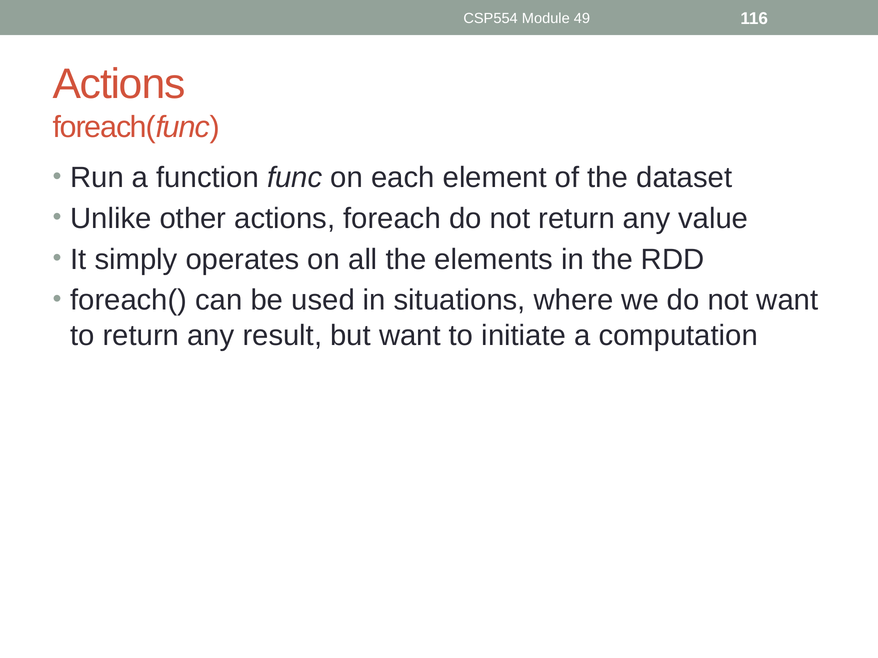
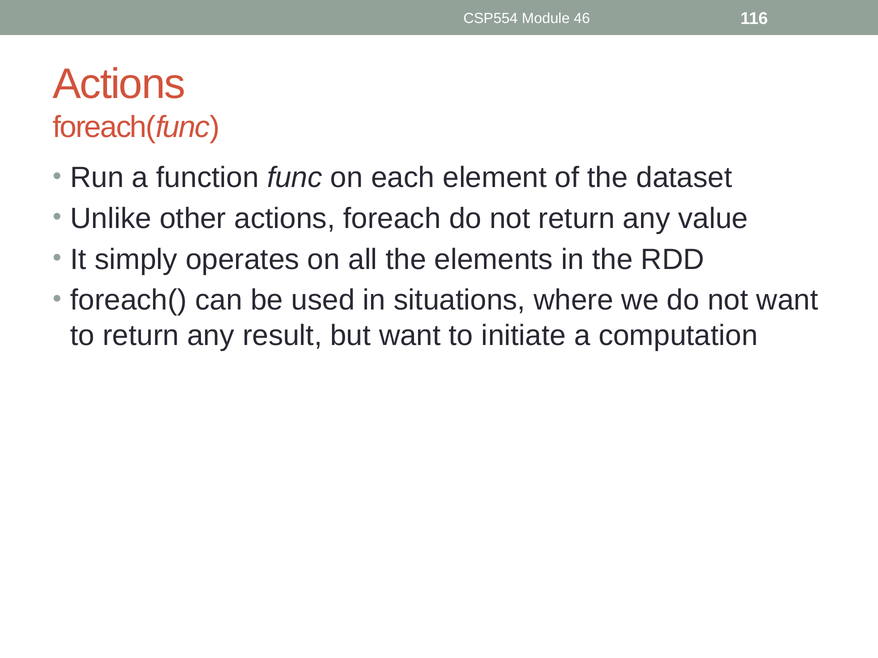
49: 49 -> 46 (582, 19)
